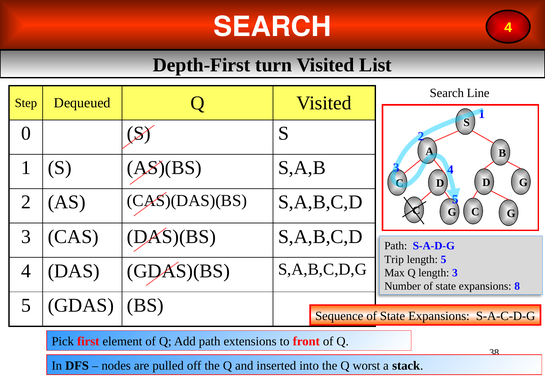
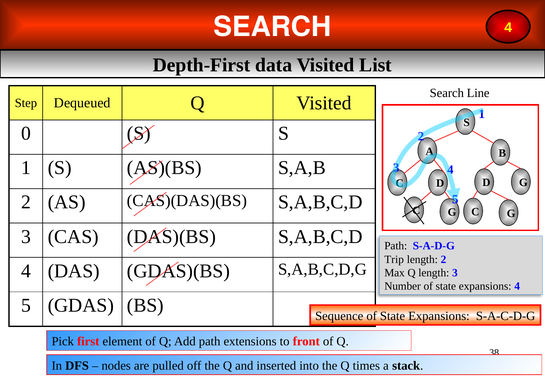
turn: turn -> data (274, 65)
length 5: 5 -> 2 (443, 260)
expansions 8: 8 -> 4 (517, 286)
worst: worst -> times (366, 366)
